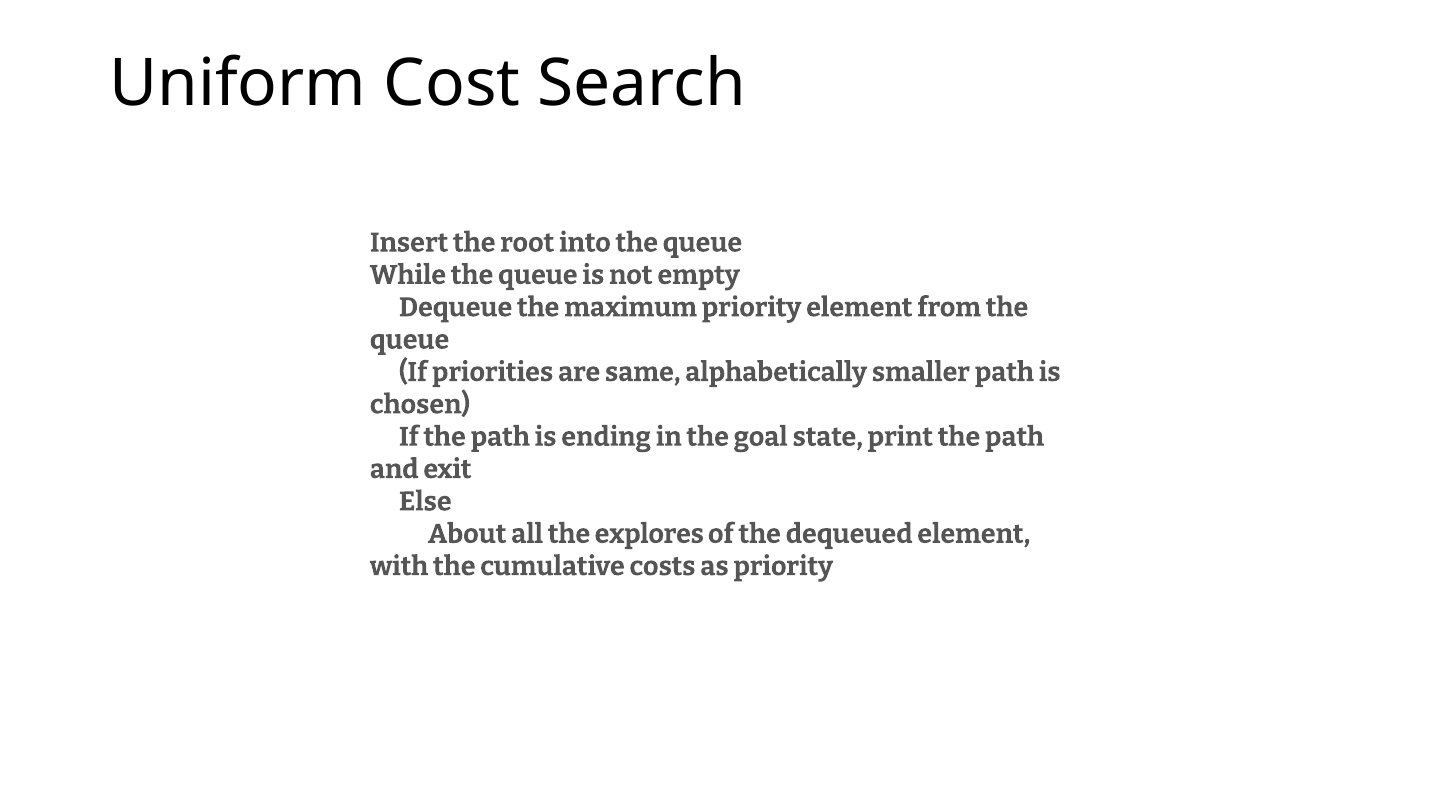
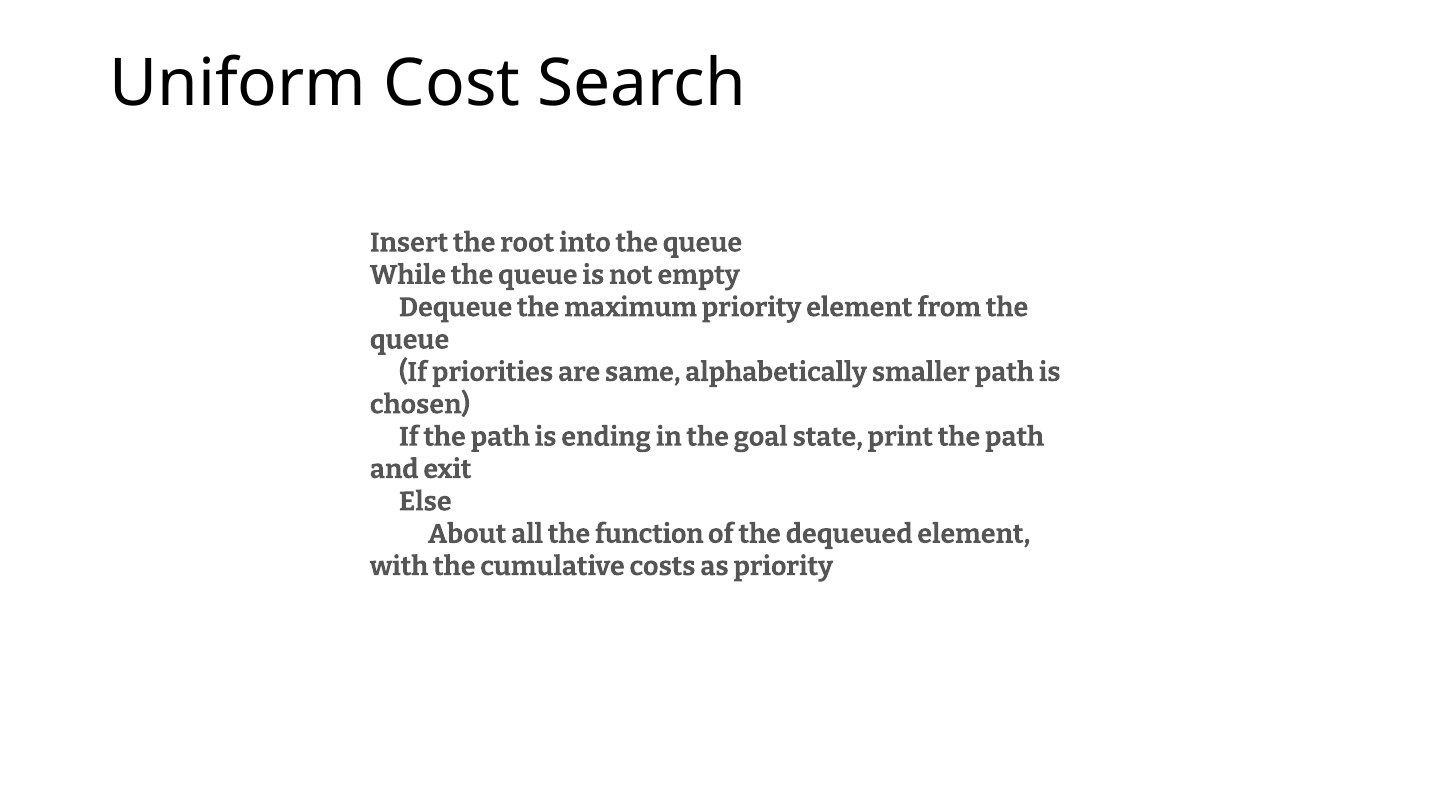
explores: explores -> function (649, 533)
